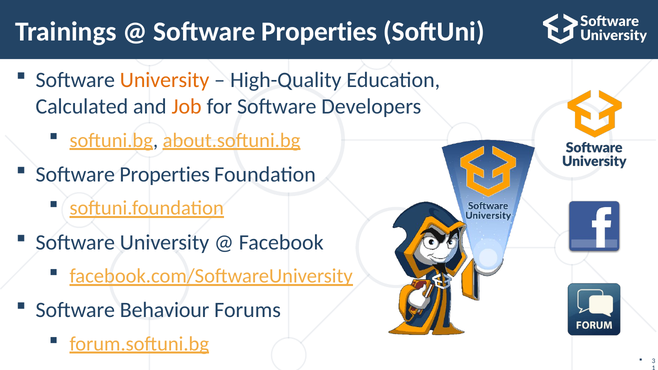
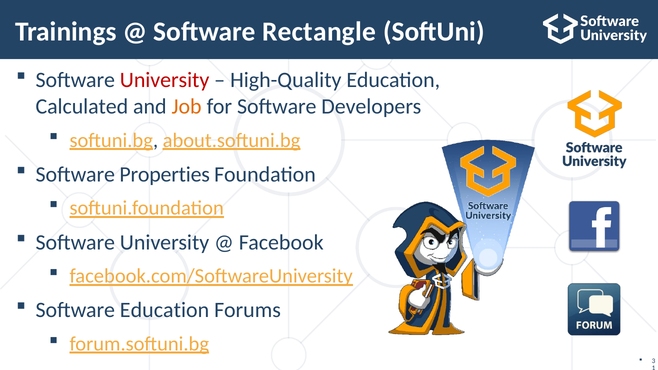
Properties: Properties -> Rectangle (319, 32)
University colour: orange -> red (165, 80)
Software Behaviour: Behaviour -> Education (165, 310)
